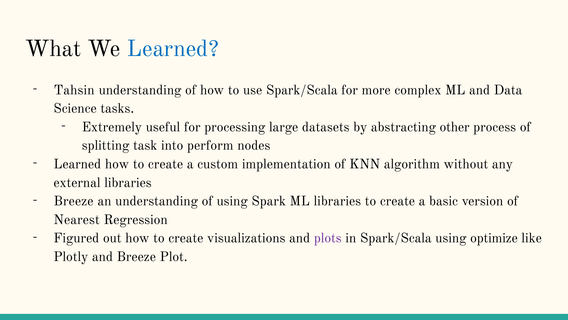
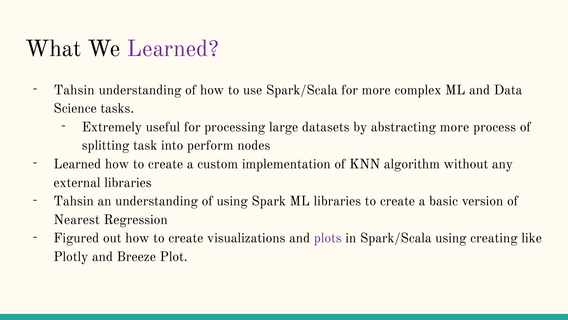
Learned colour: blue -> purple (173, 49)
abstracting other: other -> more (454, 127)
Breeze: Breeze -> Tahsin (74, 201)
optimize: optimize -> creating (494, 238)
